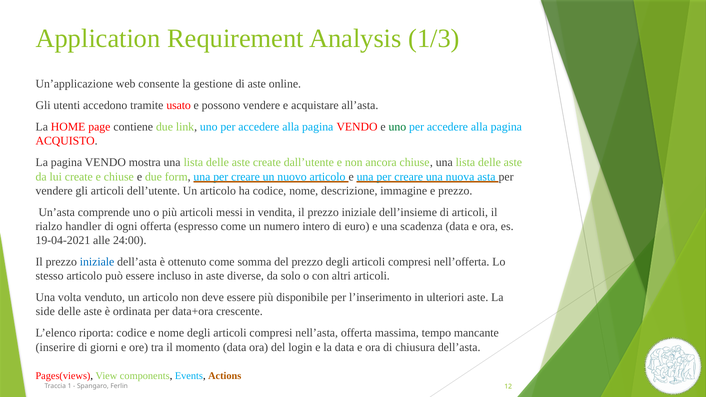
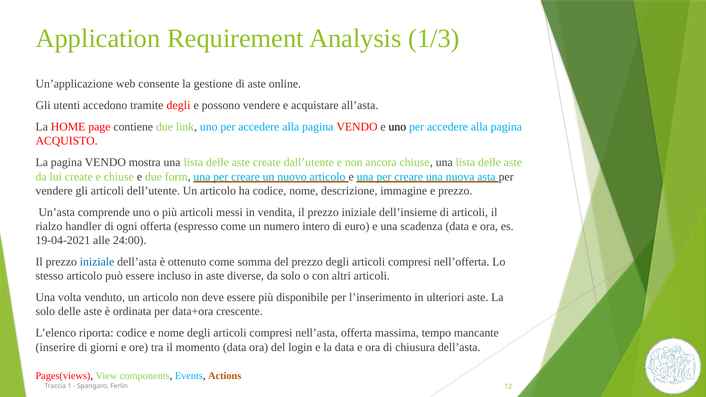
tramite usato: usato -> degli (179, 106)
uno colour: green -> black (397, 127)
side: side -> solo (45, 312)
